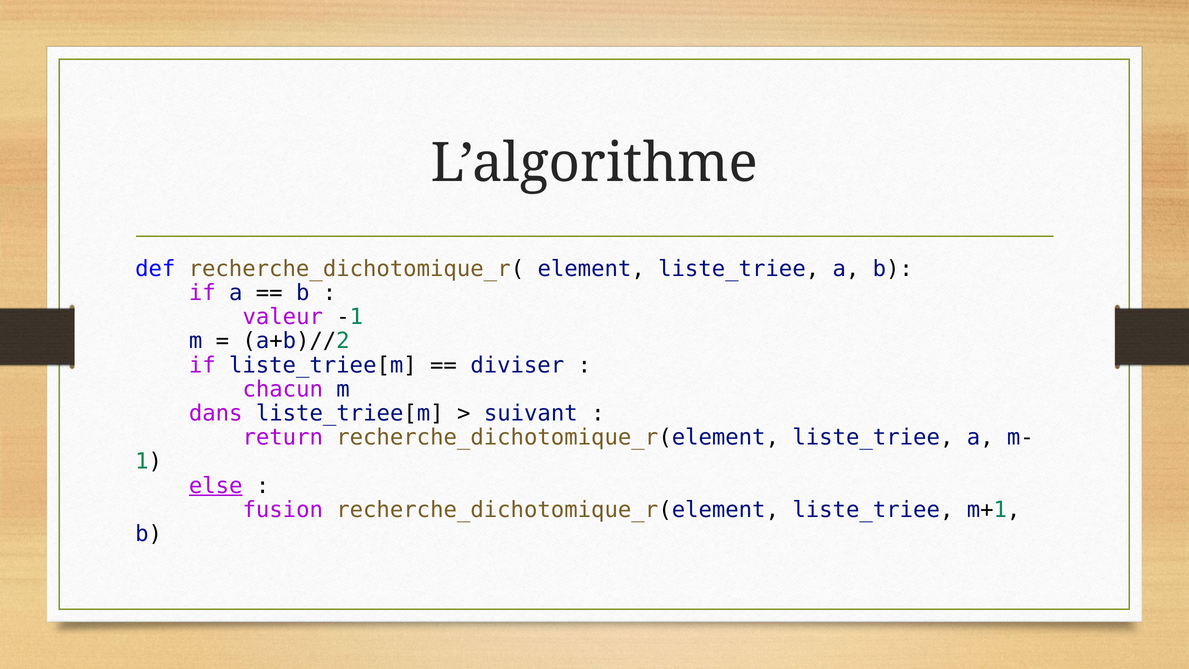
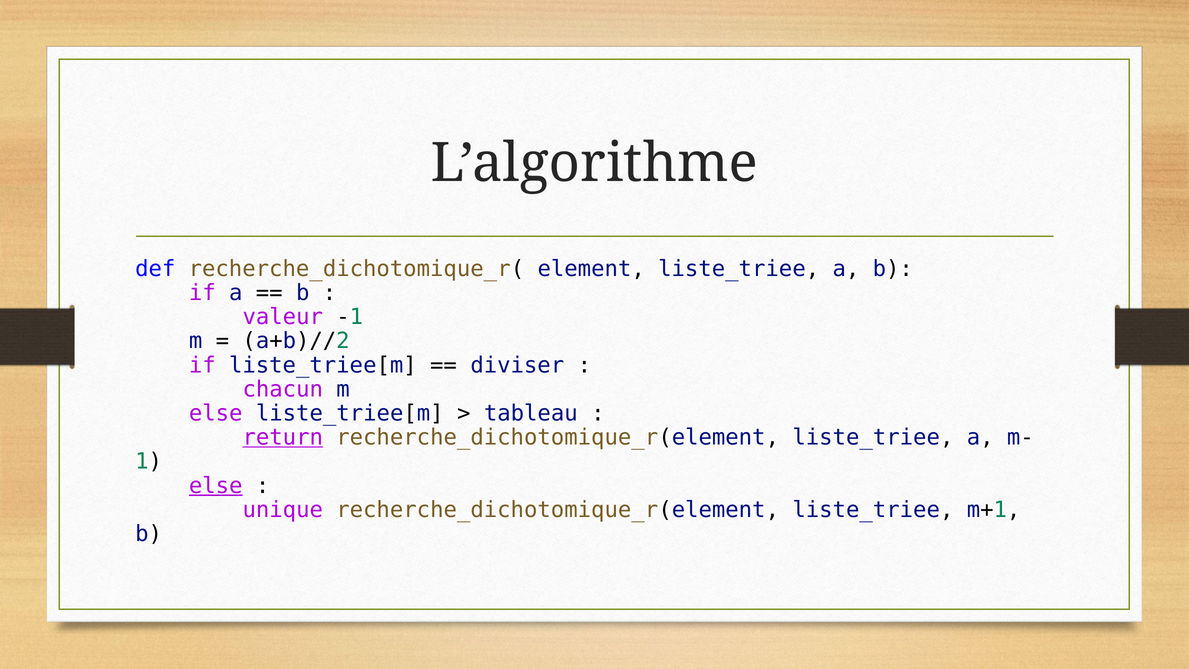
dans: dans -> else (216, 413)
suivant: suivant -> tableau (531, 413)
return underline: none -> present (283, 437)
fusion: fusion -> unique (283, 510)
